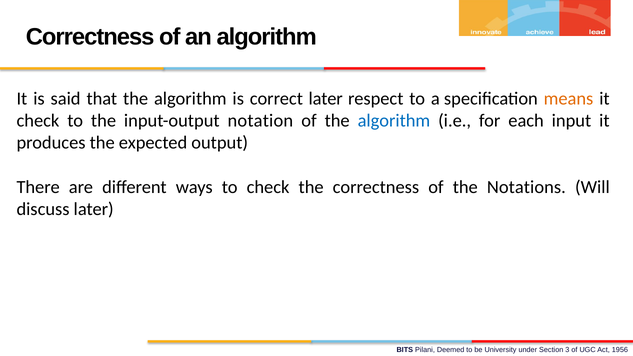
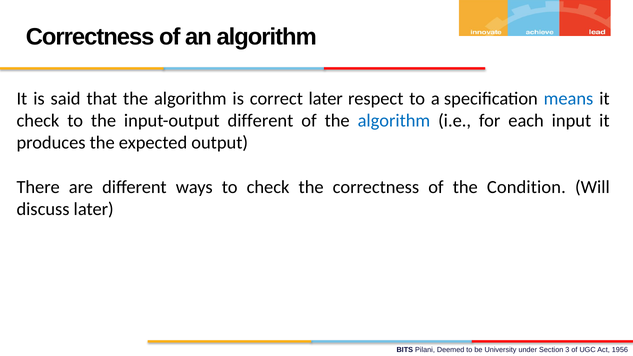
means colour: orange -> blue (569, 99)
input-output notation: notation -> different (260, 121)
Notations: Notations -> Condition (526, 187)
